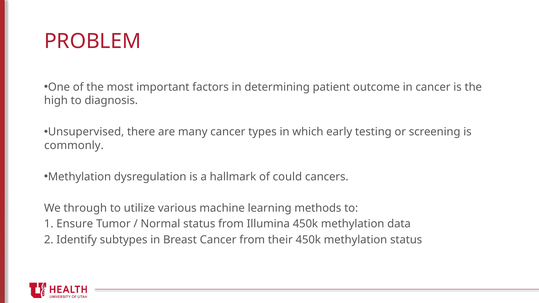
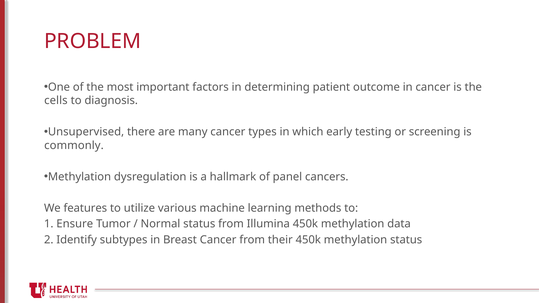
high: high -> cells (56, 101)
could: could -> panel (287, 177)
through: through -> features (85, 208)
